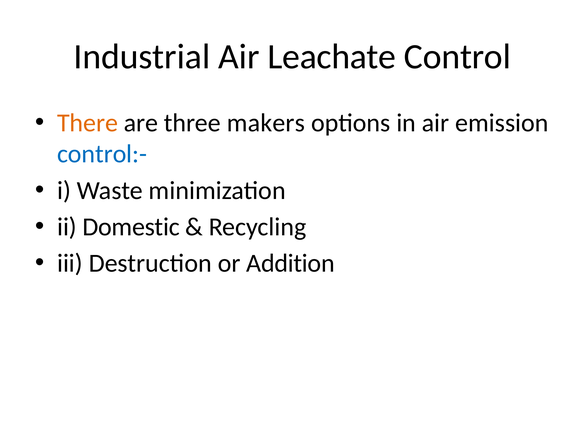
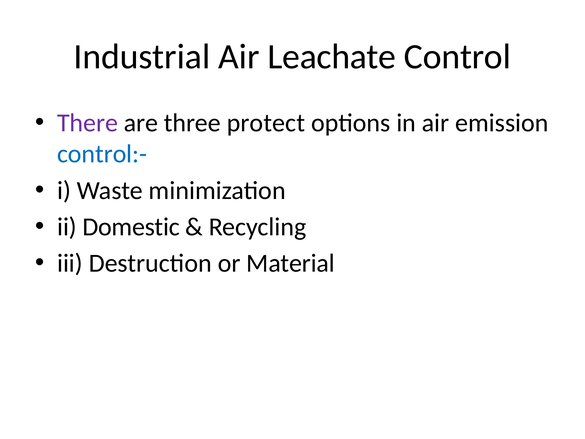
There colour: orange -> purple (88, 123)
makers: makers -> protect (266, 123)
Addition: Addition -> Material (290, 263)
